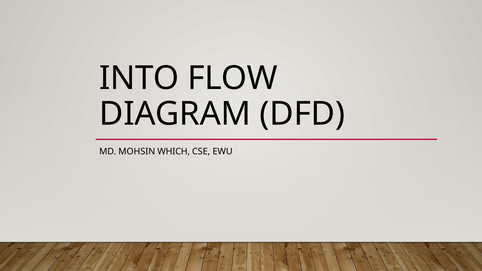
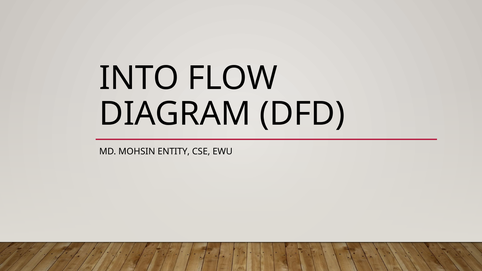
WHICH: WHICH -> ENTITY (174, 151)
